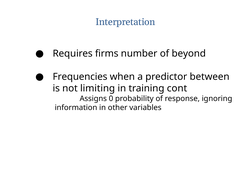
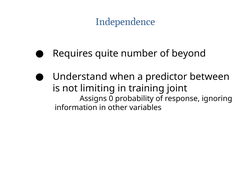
Interpretation: Interpretation -> Independence (125, 22)
firms: firms -> quite (107, 54)
Frequencies: Frequencies -> Understand (80, 77)
cont: cont -> joint (177, 89)
